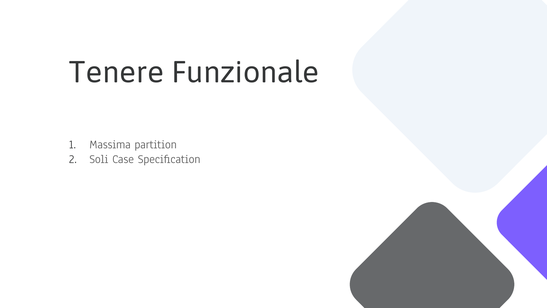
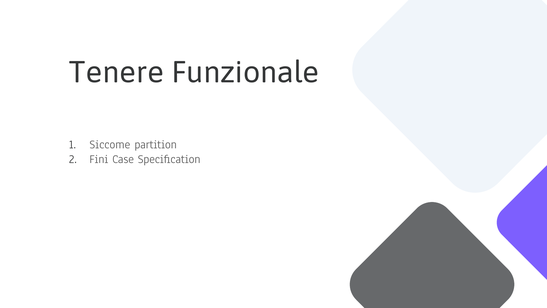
Massima: Massima -> Siccome (110, 144)
Soli: Soli -> Fini (99, 159)
